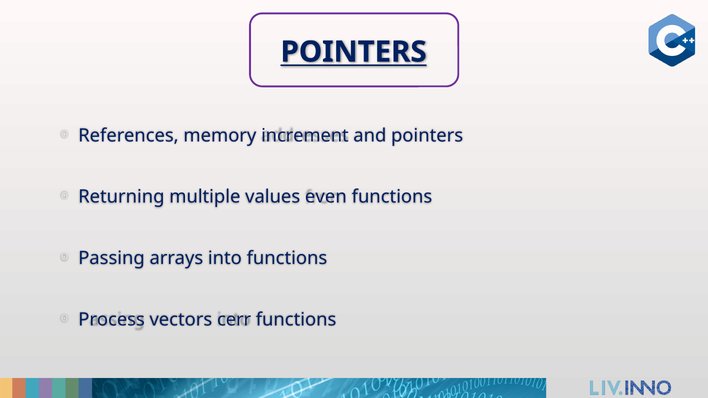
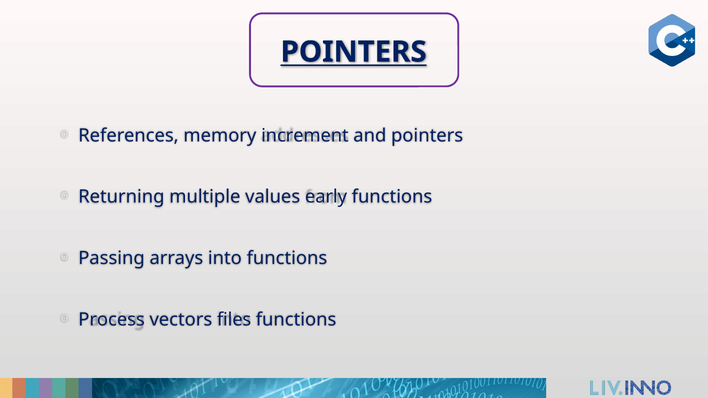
even: even -> early (326, 197)
cerr: cerr -> files (234, 320)
